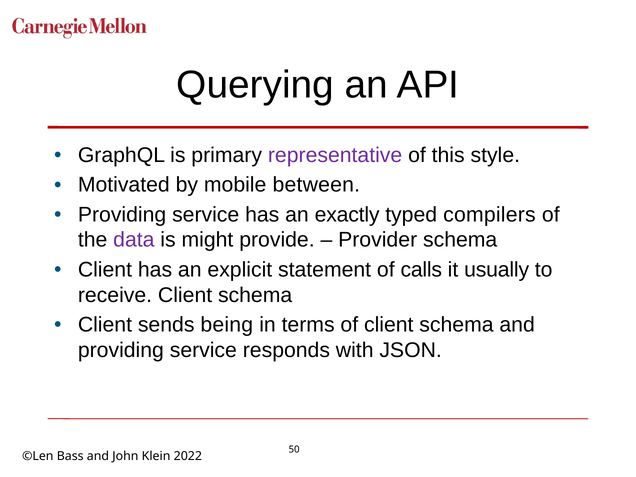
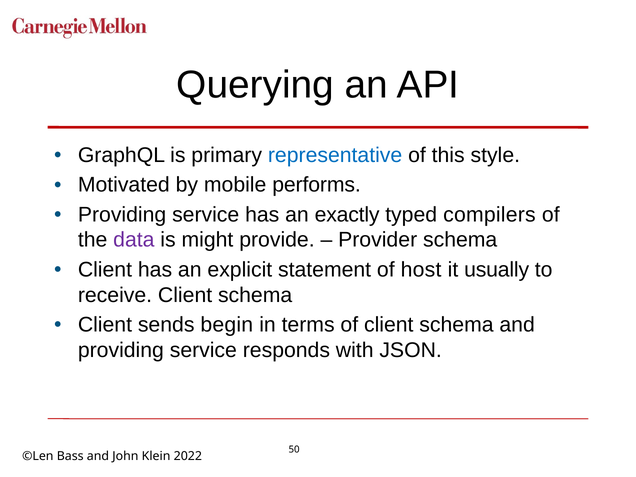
representative colour: purple -> blue (335, 155)
between: between -> performs (317, 185)
calls: calls -> host (421, 270)
being: being -> begin (227, 325)
